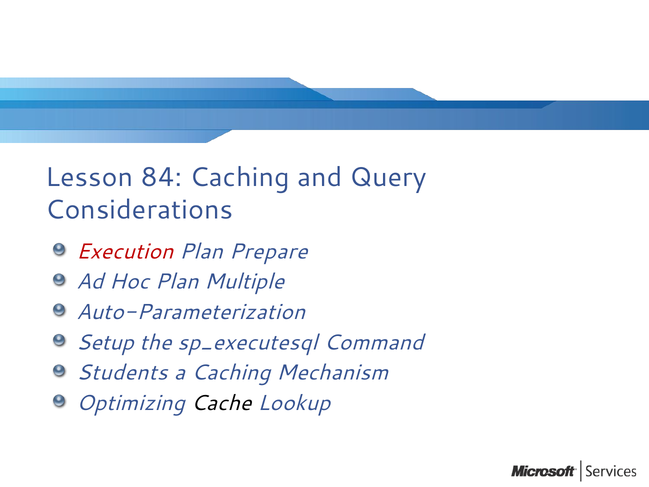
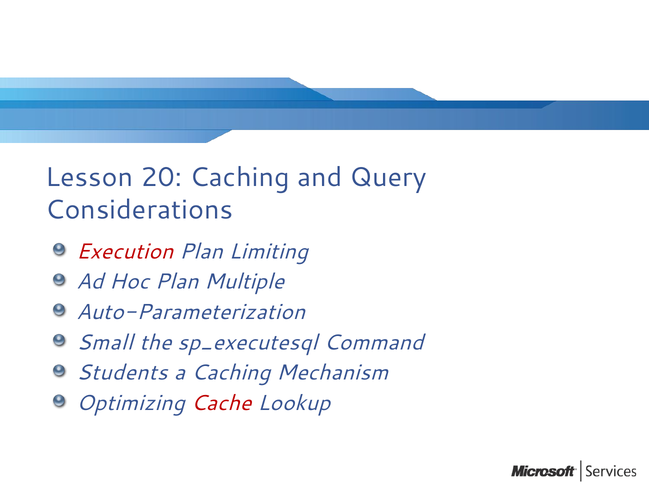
84: 84 -> 20 (161, 177)
Prepare: Prepare -> Limiting (268, 251)
Setup: Setup -> Small (105, 342)
Cache colour: black -> red (221, 403)
